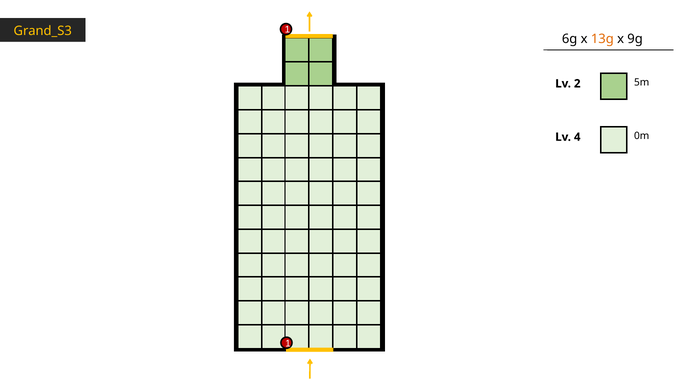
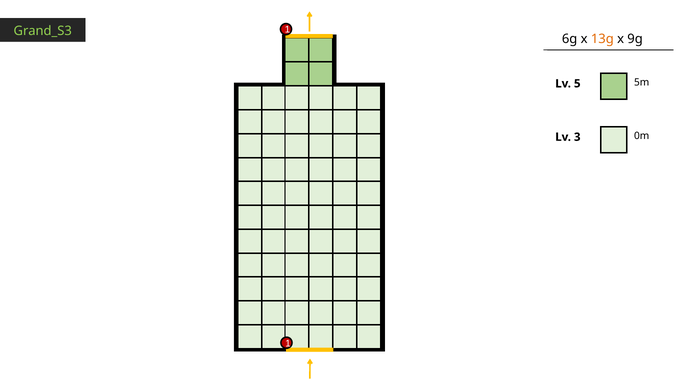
Grand_S3 colour: yellow -> light green (43, 31)
2: 2 -> 5 (577, 84)
4: 4 -> 3 (577, 137)
